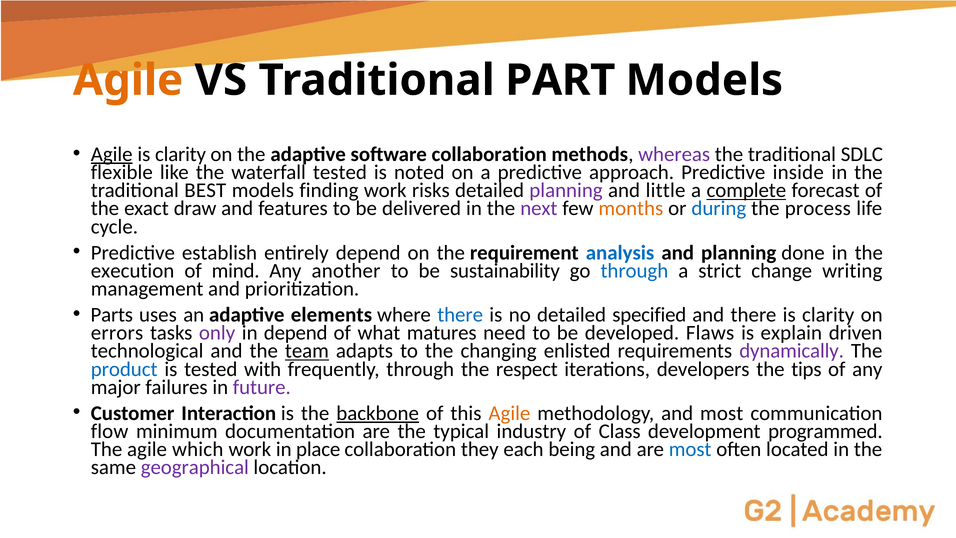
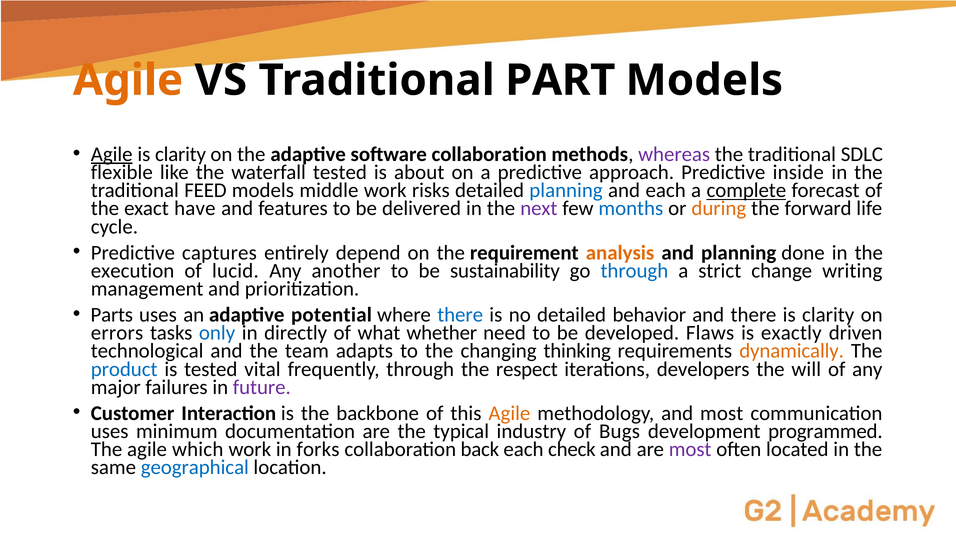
noted: noted -> about (419, 172)
BEST: BEST -> FEED (205, 190)
finding: finding -> middle (329, 190)
planning colour: purple -> blue (566, 190)
and little: little -> each (666, 190)
draw: draw -> have (195, 208)
months colour: orange -> blue (631, 208)
during colour: blue -> orange (719, 208)
process: process -> forward (818, 208)
establish: establish -> captures (219, 253)
analysis colour: blue -> orange (620, 253)
mind: mind -> lucid (235, 271)
elements: elements -> potential (331, 315)
specified: specified -> behavior (649, 315)
only colour: purple -> blue (217, 333)
in depend: depend -> directly (296, 333)
matures: matures -> whether (442, 333)
explain: explain -> exactly (791, 333)
team underline: present -> none (307, 351)
enlisted: enlisted -> thinking (577, 351)
dynamically colour: purple -> orange (792, 351)
with: with -> vital (262, 369)
tips: tips -> will (806, 369)
backbone underline: present -> none (378, 413)
flow: flow -> uses (110, 431)
Class: Class -> Bugs (620, 431)
place: place -> forks (318, 449)
they: they -> back (480, 449)
being: being -> check (572, 449)
most colour: blue -> purple (690, 449)
geographical colour: purple -> blue (195, 467)
